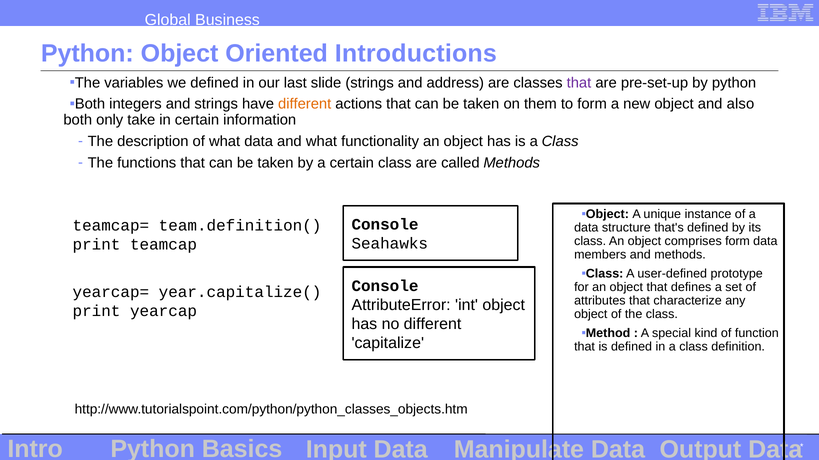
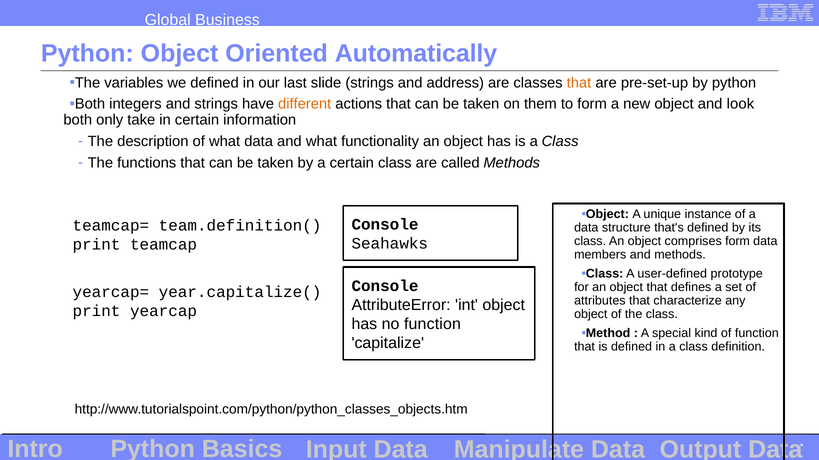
Introductions: Introductions -> Automatically (416, 53)
that colour: purple -> orange (579, 83)
also: also -> look (740, 104)
no different: different -> function (432, 325)
